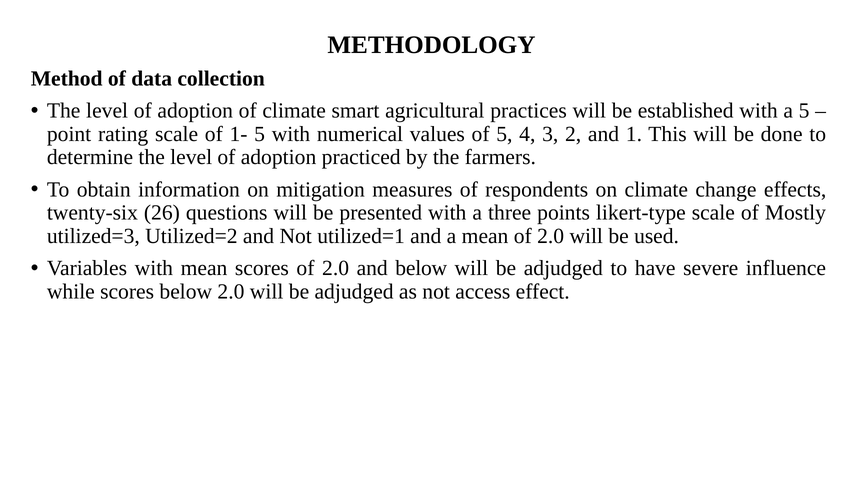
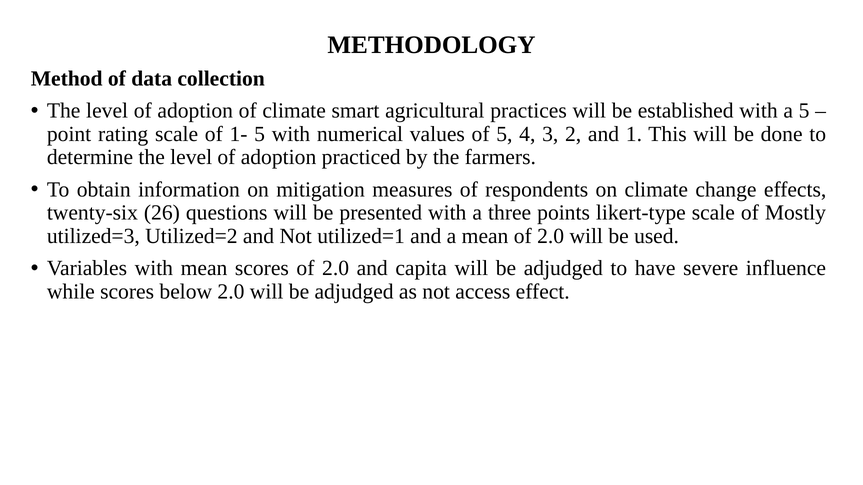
and below: below -> capita (421, 269)
